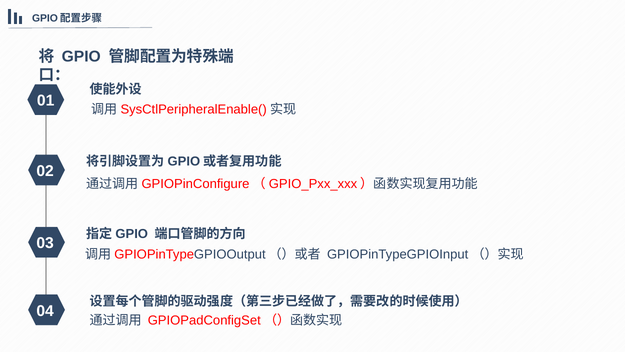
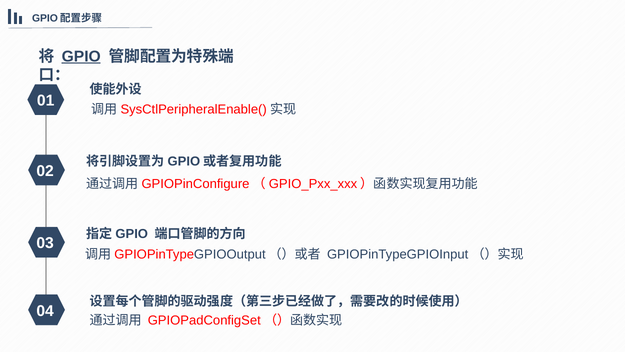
GPIO underline: none -> present (81, 56)
